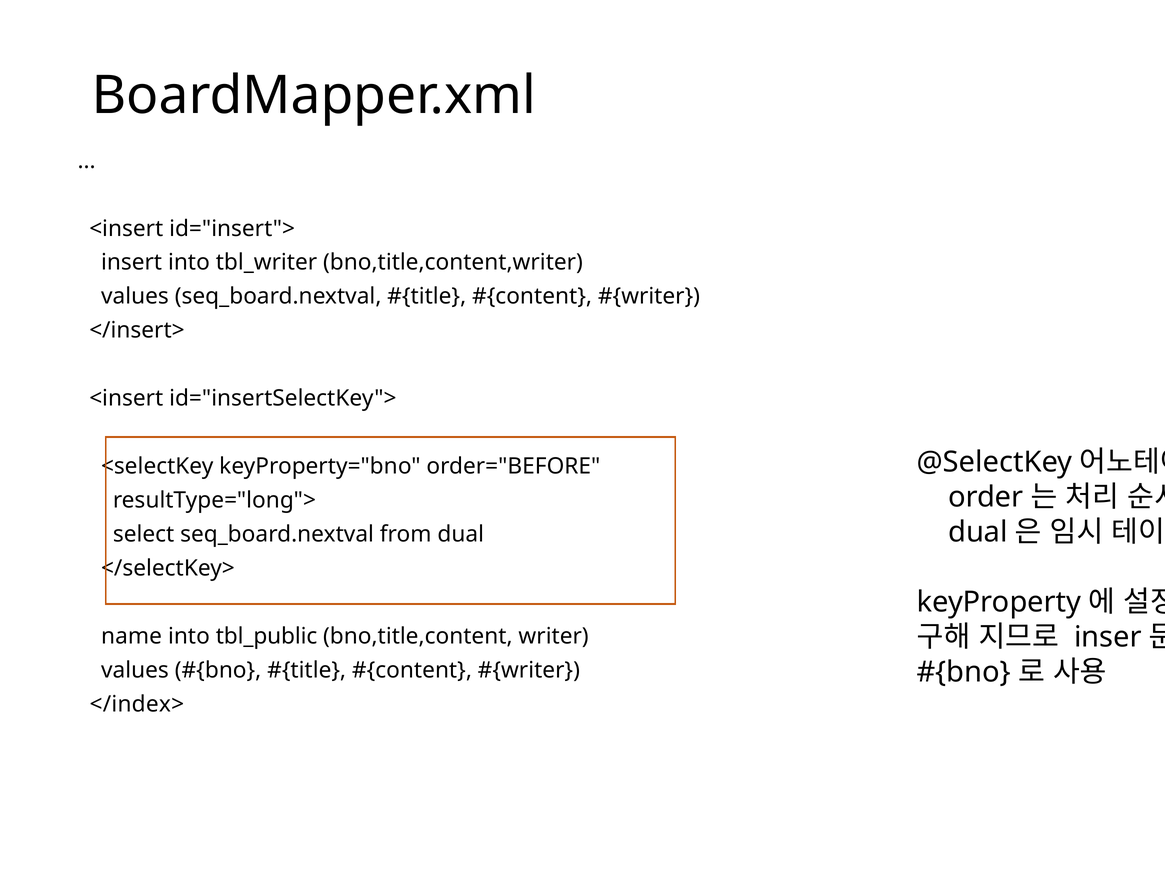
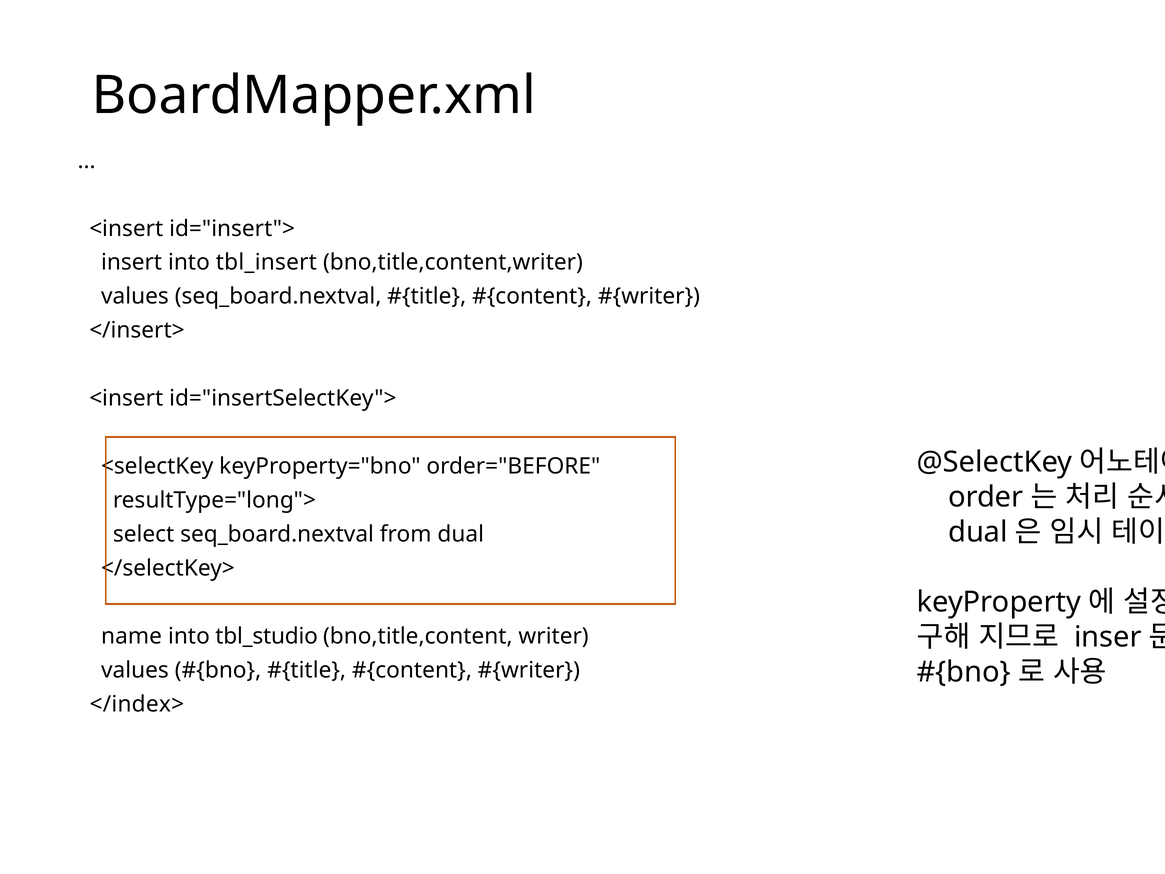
tbl_writer: tbl_writer -> tbl_insert (266, 262)
tbl_public: tbl_public -> tbl_studio (267, 636)
